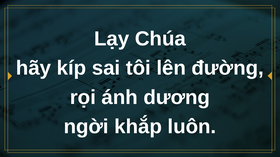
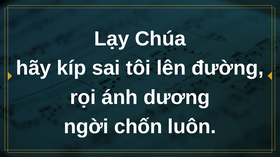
khắp: khắp -> chốn (138, 127)
